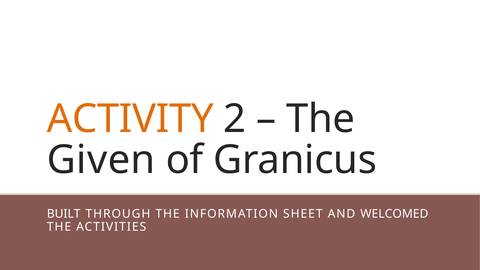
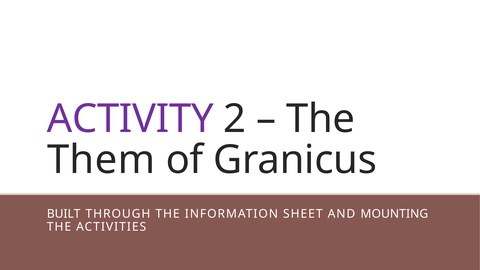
ACTIVITY colour: orange -> purple (130, 119)
Given: Given -> Them (101, 160)
WELCOMED: WELCOMED -> MOUNTING (394, 214)
